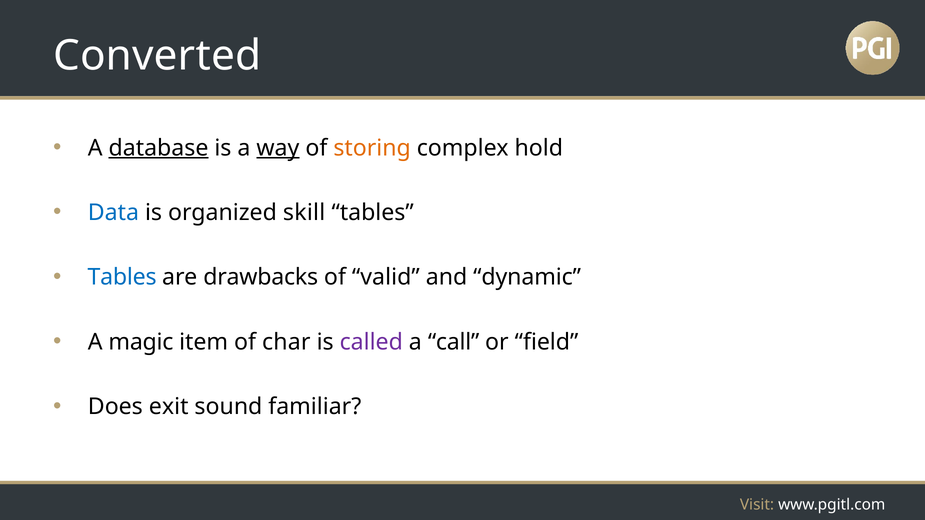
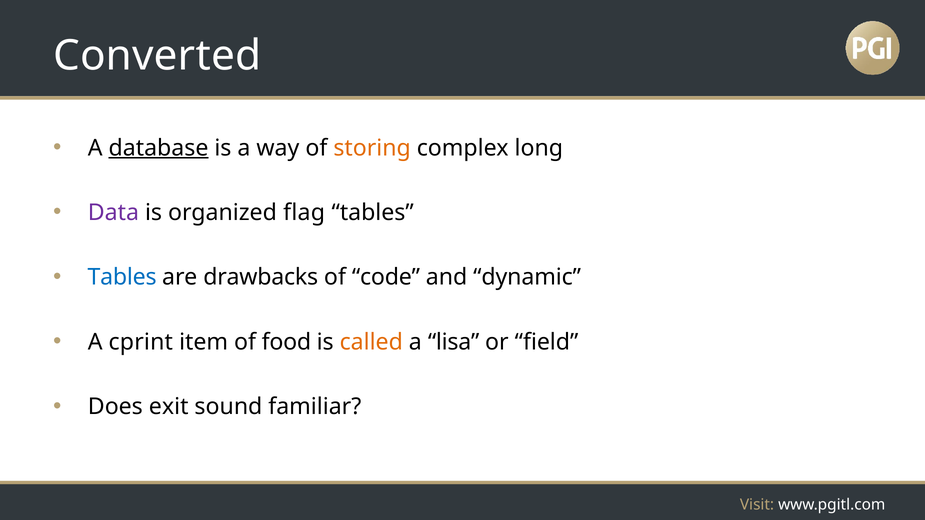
way underline: present -> none (278, 148)
hold: hold -> long (539, 148)
Data colour: blue -> purple (113, 213)
skill: skill -> flag (304, 213)
valid: valid -> code (386, 277)
magic: magic -> cprint (141, 342)
char: char -> food (286, 342)
called colour: purple -> orange (371, 342)
call: call -> lisa (454, 342)
